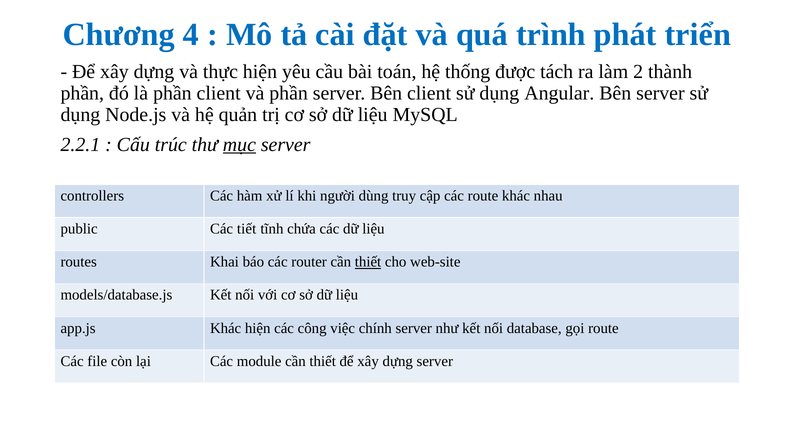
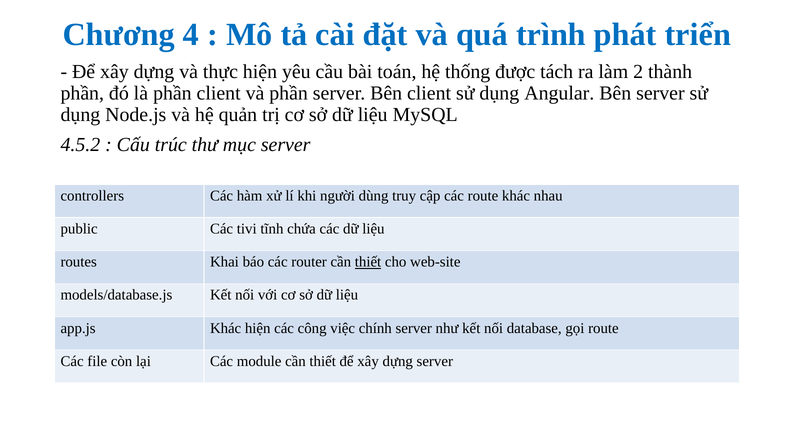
2.2.1: 2.2.1 -> 4.5.2 (80, 144)
mục underline: present -> none (239, 144)
tiết: tiết -> tivi (247, 229)
